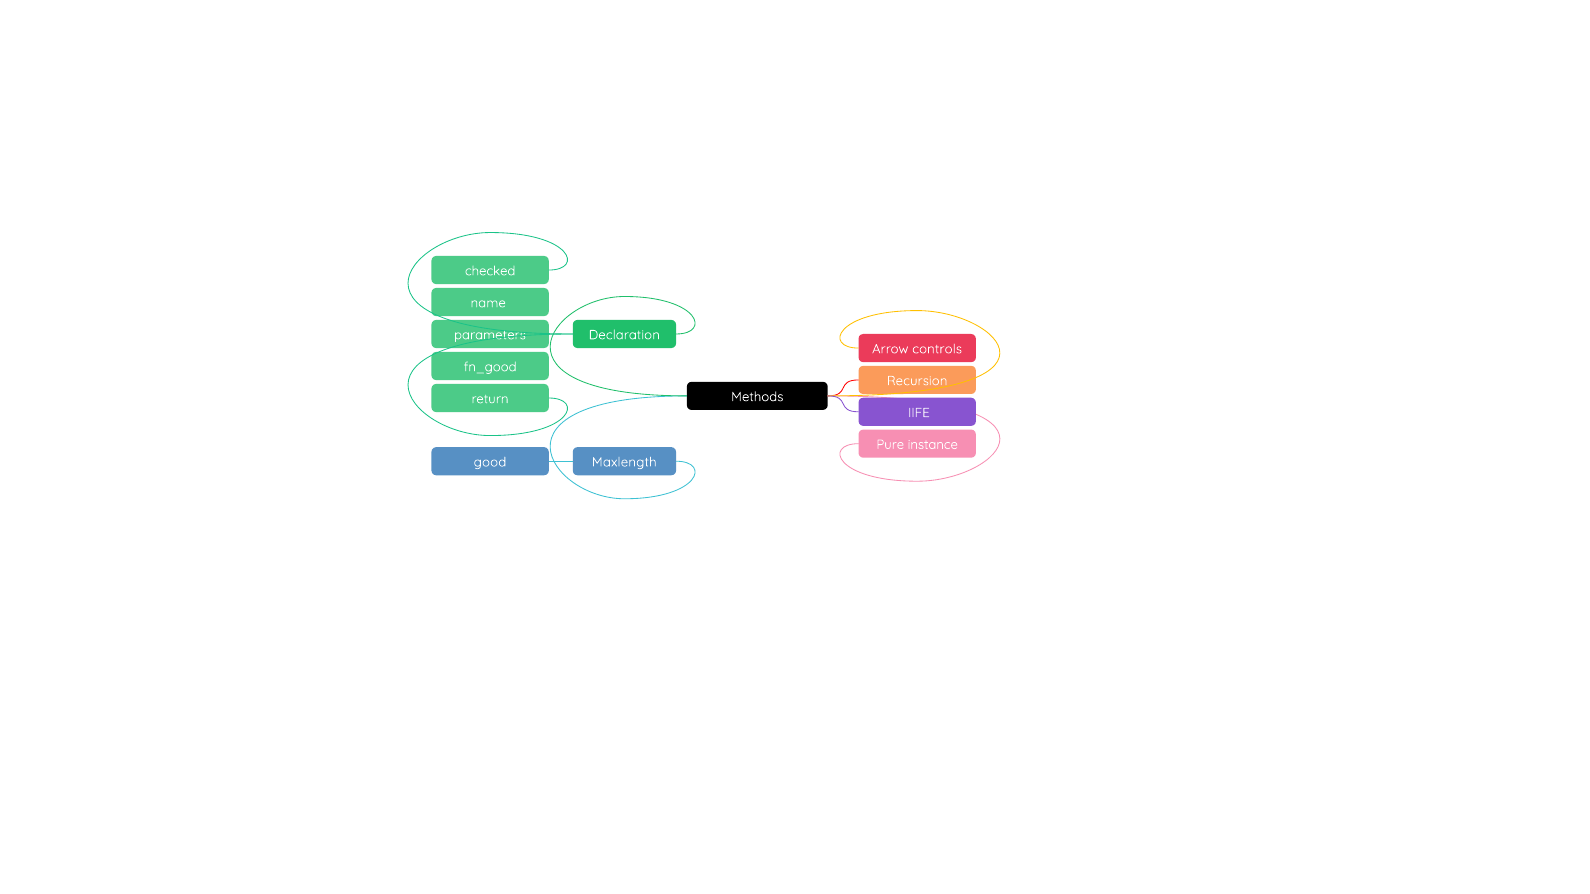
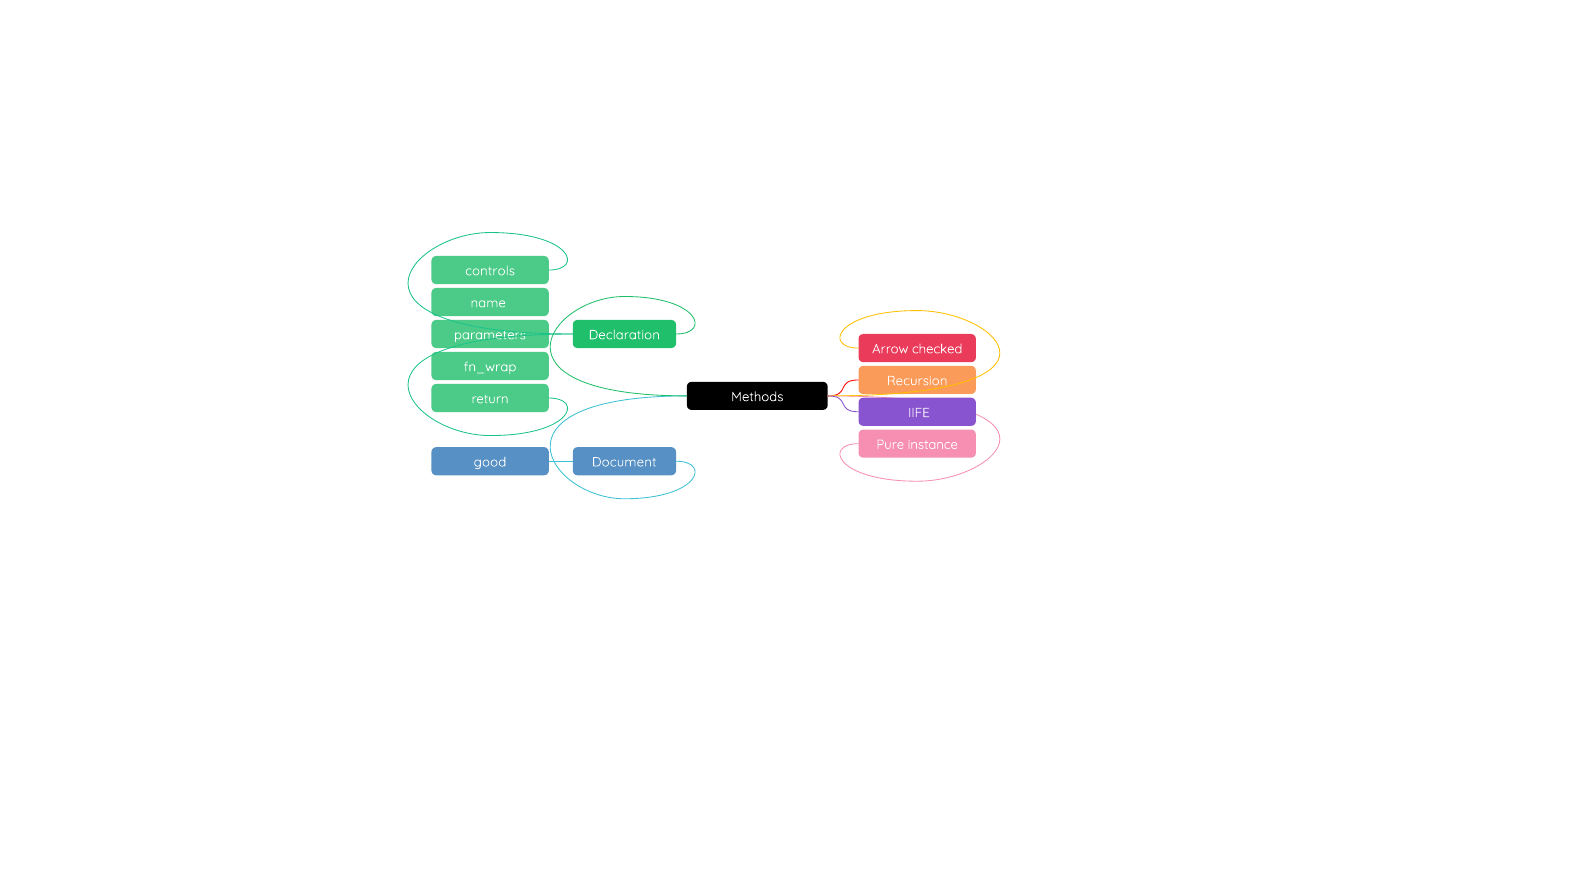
checked: checked -> controls (490, 271)
controls: controls -> checked (937, 349)
fn_good: fn_good -> fn_wrap (490, 367)
Maxlength: Maxlength -> Document (624, 462)
